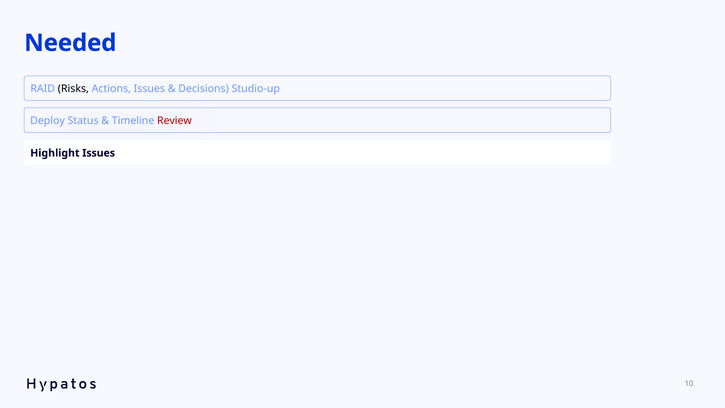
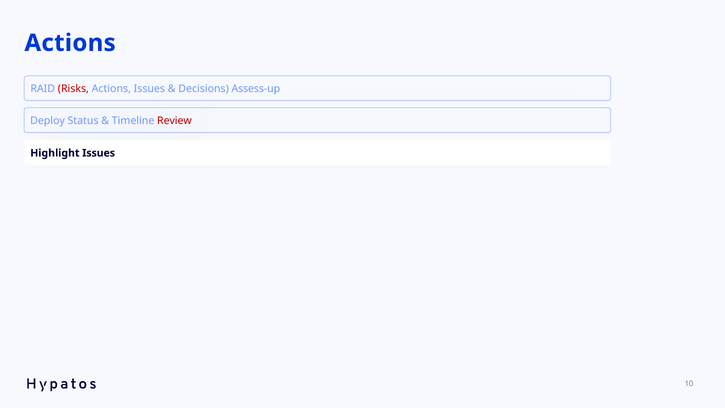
Needed: Needed -> Actions (70, 43)
Risks colour: black -> red (73, 89)
Studio-up: Studio-up -> Assess-up (256, 89)
